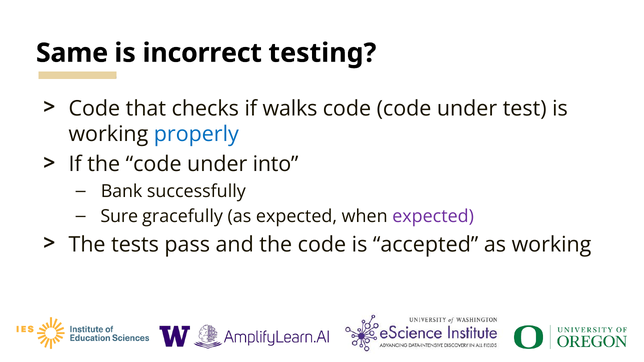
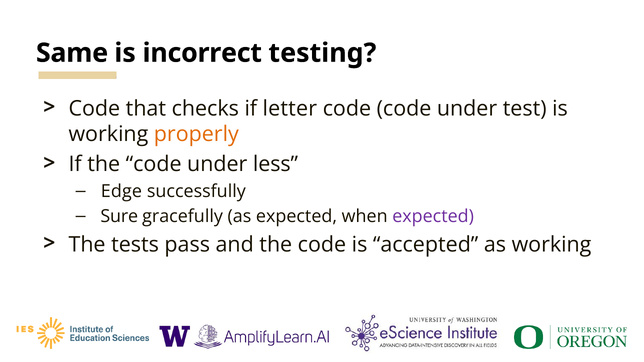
walks: walks -> letter (290, 109)
properly colour: blue -> orange (196, 134)
into: into -> less (276, 165)
Bank: Bank -> Edge (121, 191)
